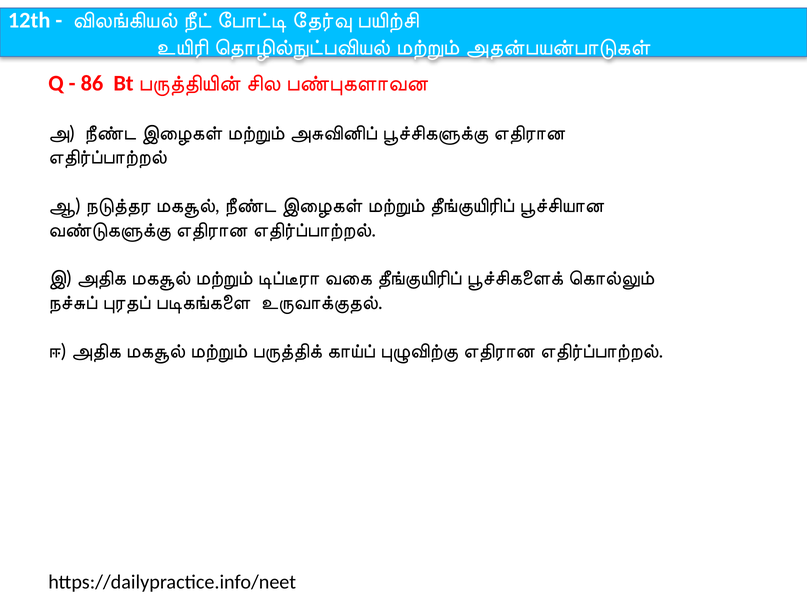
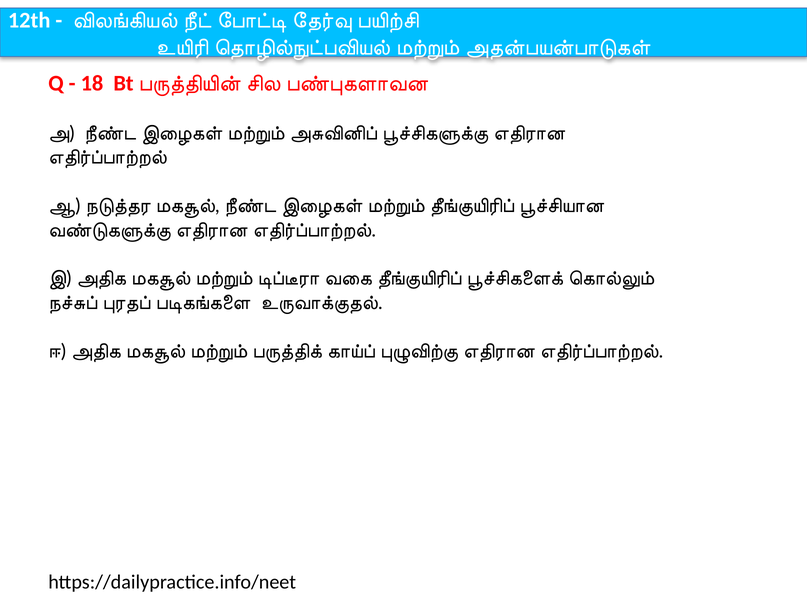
86: 86 -> 18 (92, 84)
